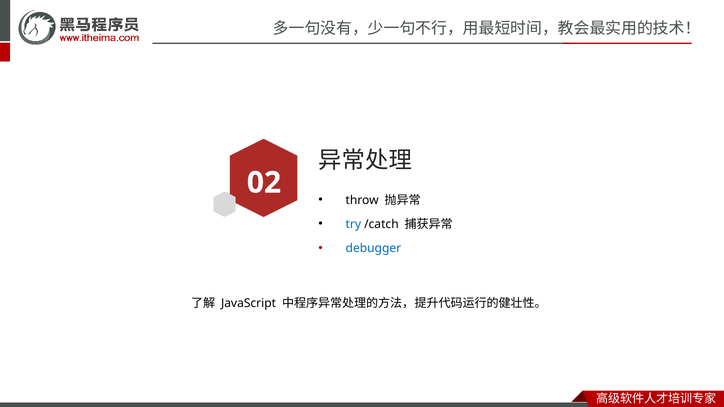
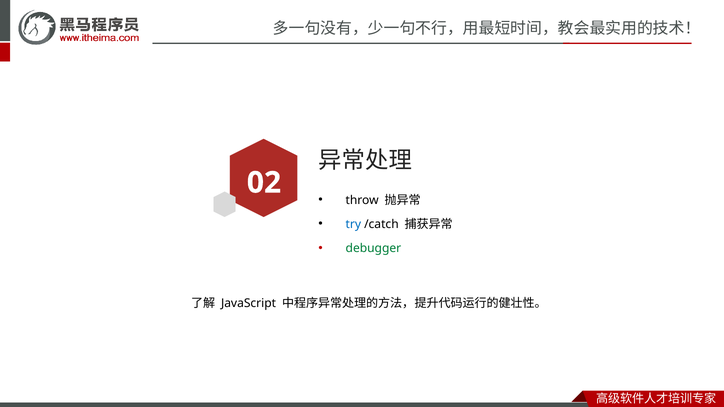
debugger colour: blue -> green (373, 248)
